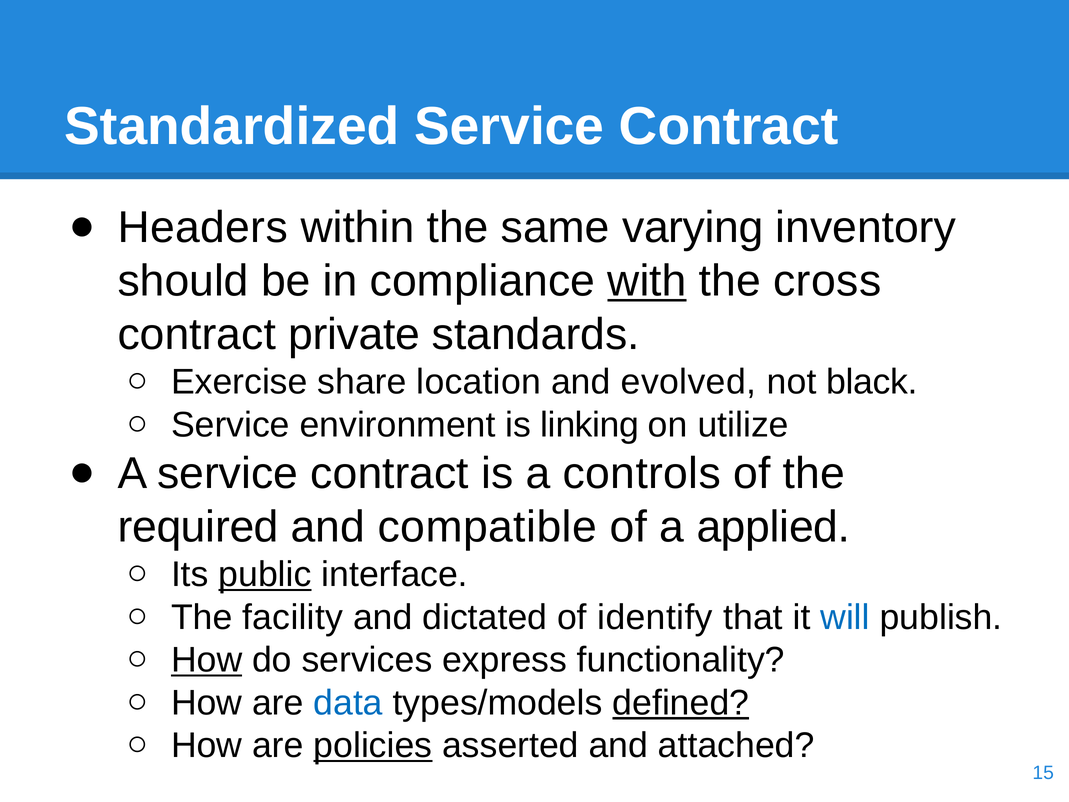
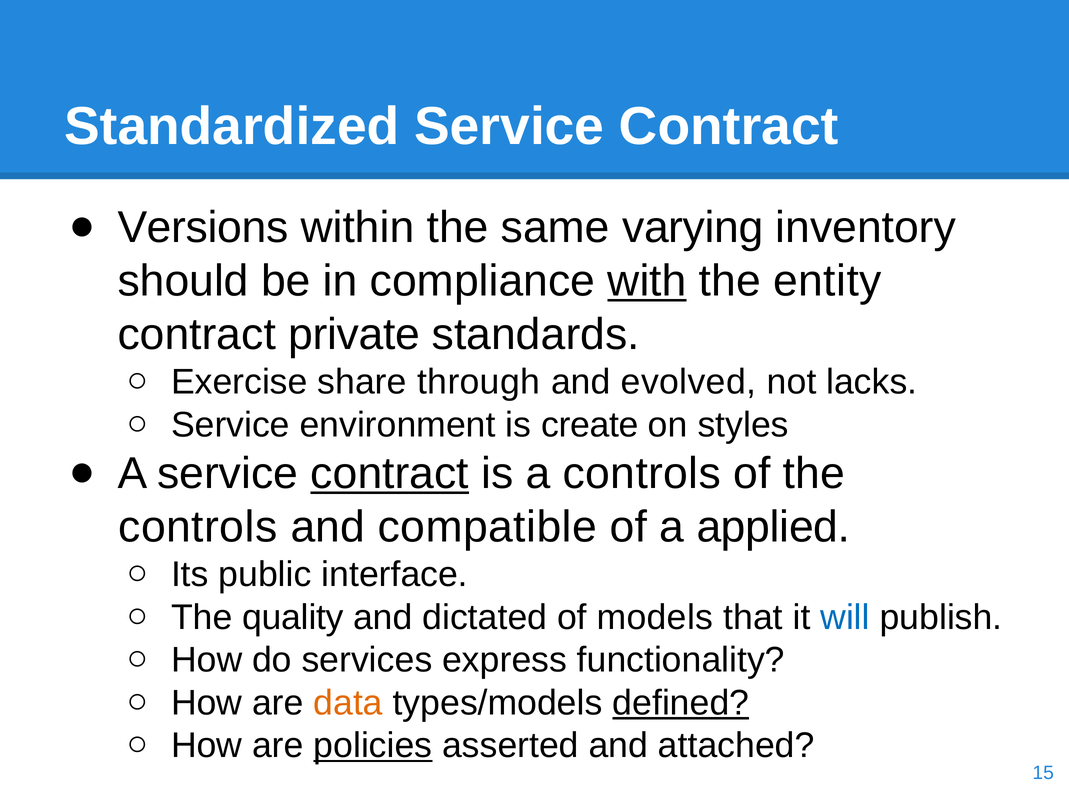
Headers: Headers -> Versions (203, 228)
cross: cross -> entity (827, 281)
location: location -> through (479, 382)
black: black -> lacks (872, 382)
linking: linking -> create (590, 425)
utilize: utilize -> styles (743, 425)
contract underline: none -> present (390, 473)
required: required -> controls (198, 527)
public underline: present -> none (265, 574)
facility: facility -> quality (293, 617)
identify: identify -> models (655, 617)
How underline: present -> none (207, 660)
data colour: blue -> orange (348, 703)
